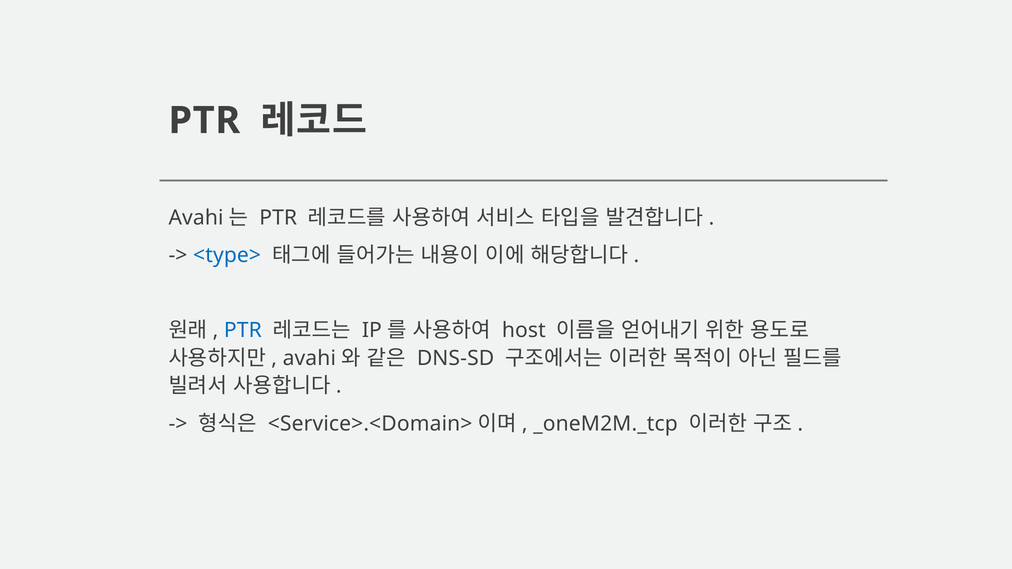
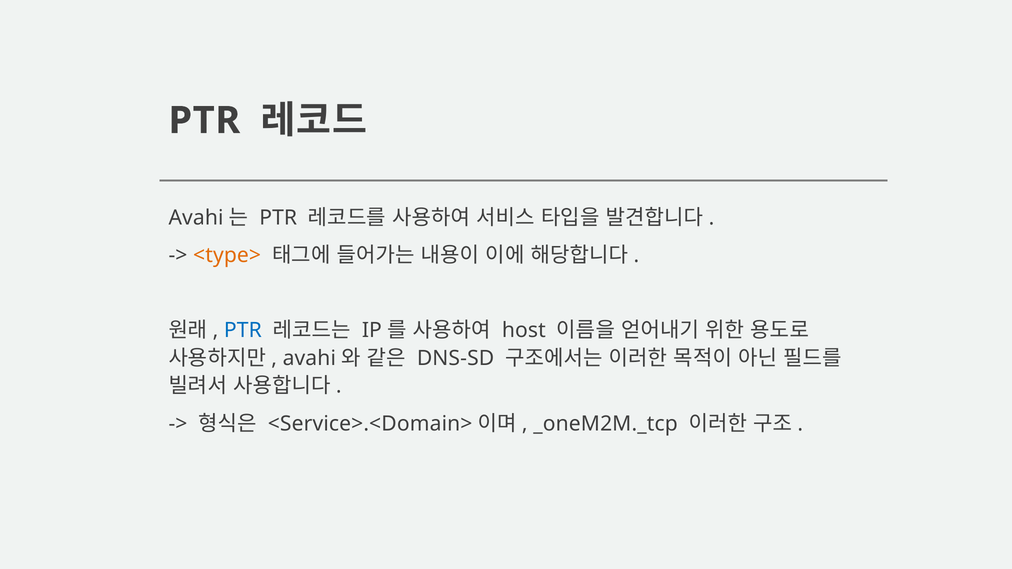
<type> colour: blue -> orange (227, 255)
